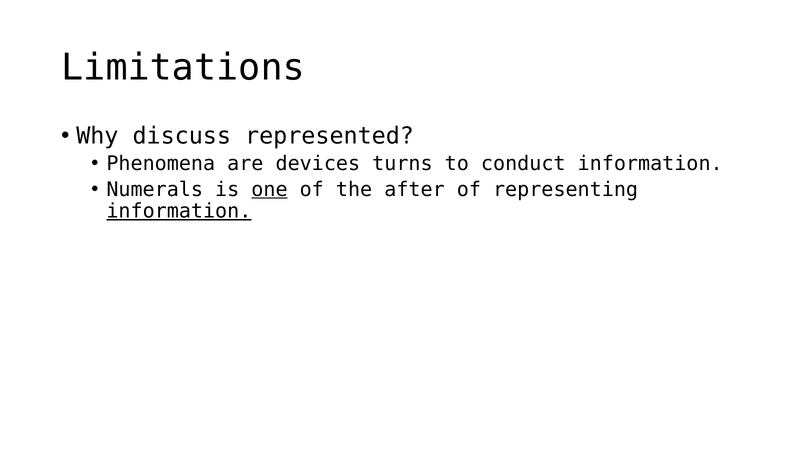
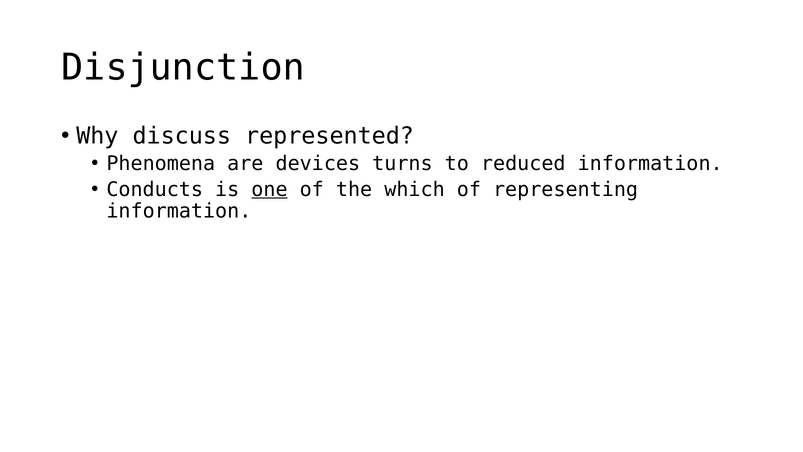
Limitations: Limitations -> Disjunction (183, 67)
conduct: conduct -> reduced (523, 163)
Numerals: Numerals -> Conducts (155, 189)
after: after -> which (415, 189)
information underline: present -> none (179, 211)
